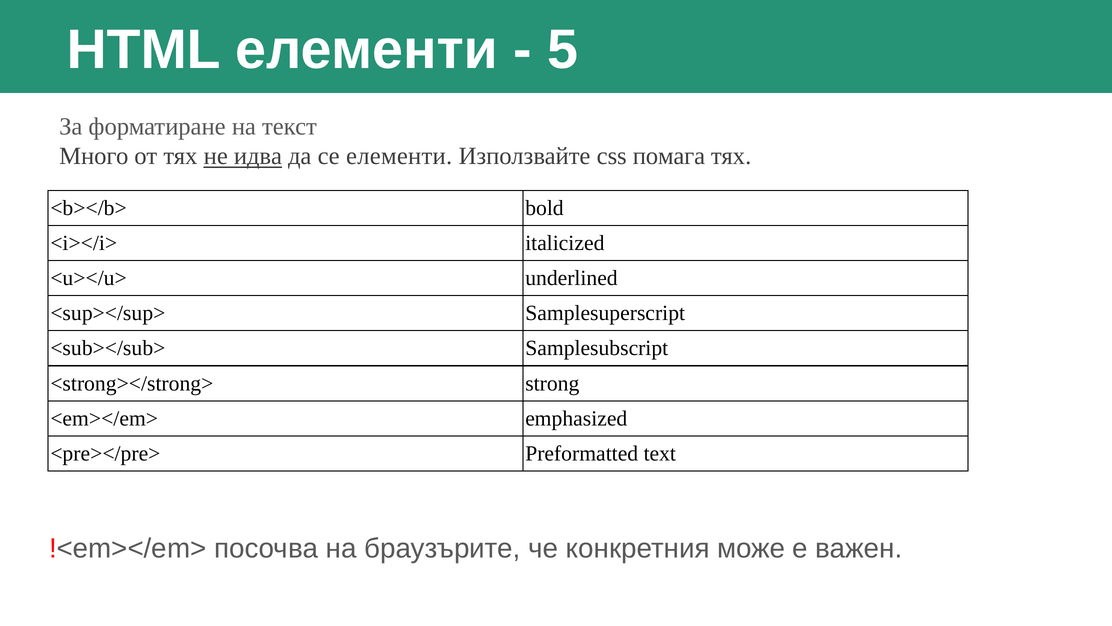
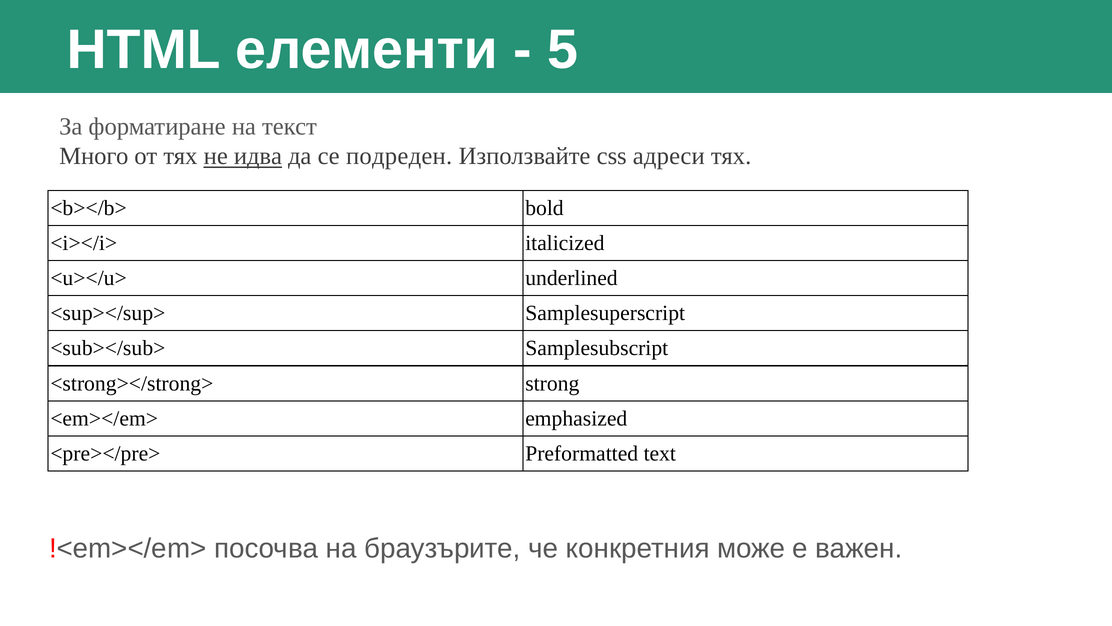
се елементи: елементи -> подреден (399, 156)
помага: помага -> адреси (669, 156)
